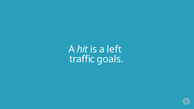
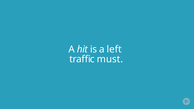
goals: goals -> must (110, 59)
